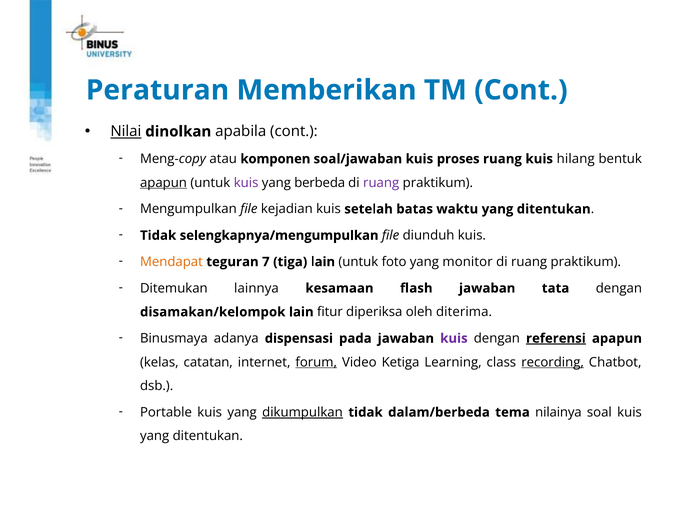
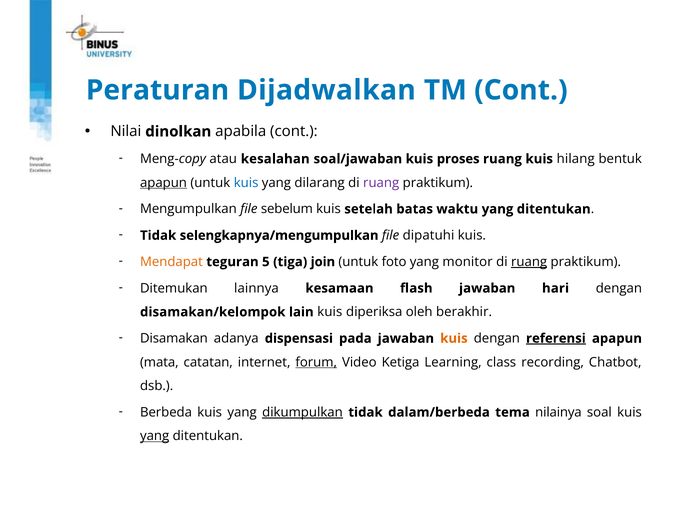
Memberikan: Memberikan -> Dijadwalkan (326, 90)
Nilai underline: present -> none (126, 131)
komponen: komponen -> kesalahan (275, 159)
kuis colour: purple -> blue (246, 182)
berbeda: berbeda -> dilarang (320, 182)
kejadian: kejadian -> sebelum (287, 209)
diunduh: diunduh -> dipatuhi (428, 235)
7: 7 -> 5 (266, 262)
tiga lain: lain -> join (323, 262)
ruang underline: none -> present (529, 262)
tata: tata -> hari (556, 288)
lain fitur: fitur -> kuis (330, 312)
diterima: diterima -> berakhir (464, 312)
Binusmaya: Binusmaya -> Disamakan (174, 338)
kuis colour: purple -> orange (454, 338)
kelas: kelas -> mata (159, 362)
recording underline: present -> none (553, 362)
Portable: Portable -> Berbeda (166, 412)
yang underline: none -> present (155, 436)
